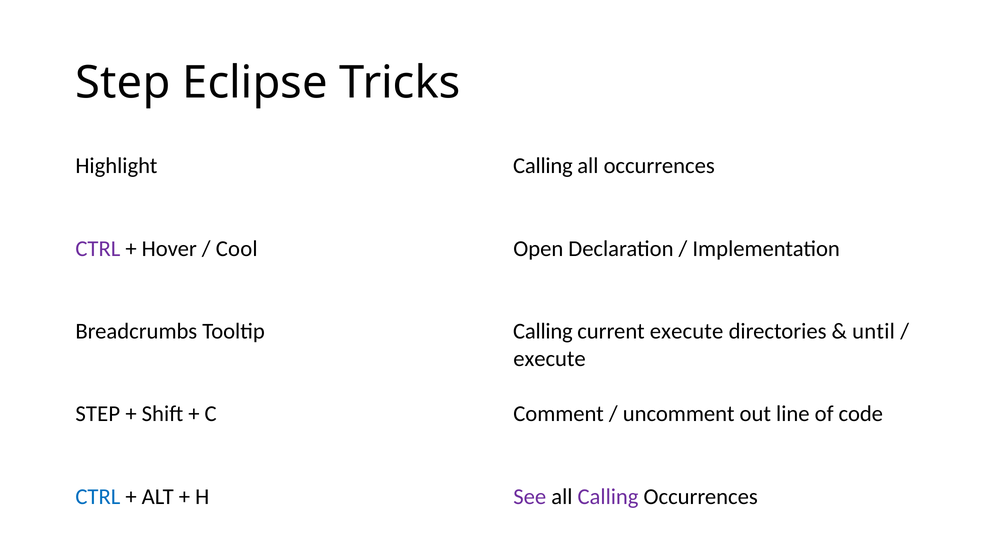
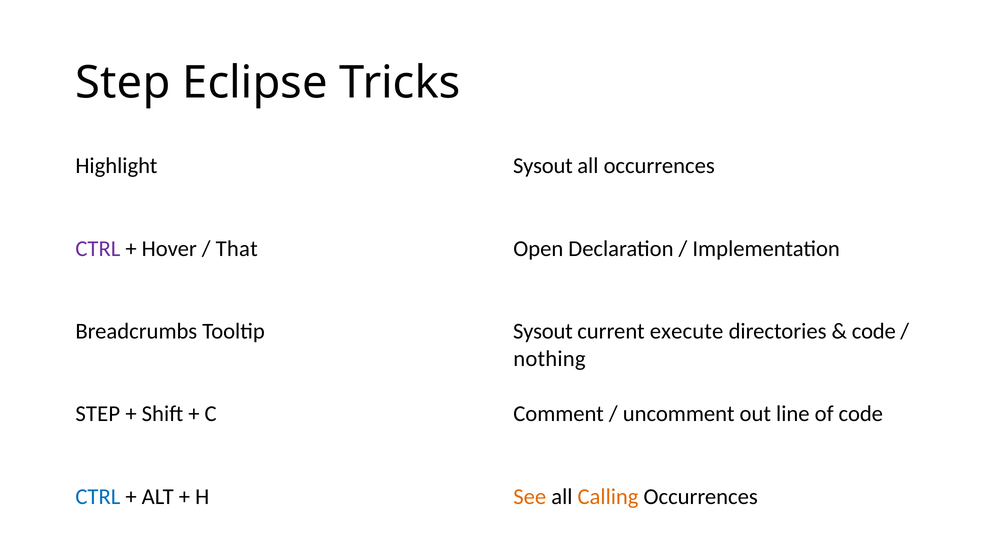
Calling: Calling -> Sysout (543, 166)
Cool: Cool -> That (237, 249)
Calling: Calling -> Sysout (543, 332)
until: until -> code (874, 332)
execute: execute -> nothing (549, 359)
See colour: purple -> orange (530, 497)
Calling colour: purple -> orange (608, 497)
